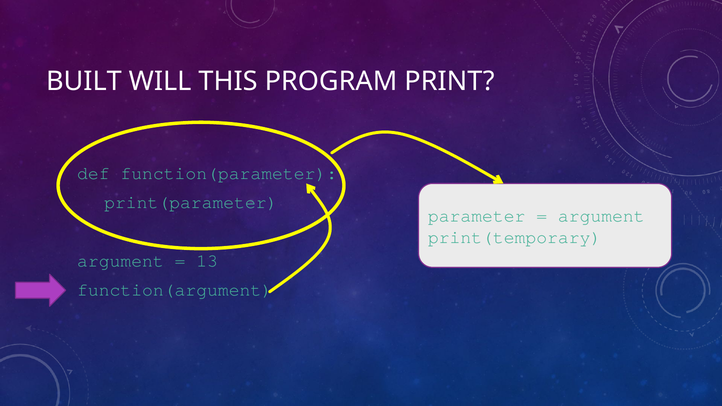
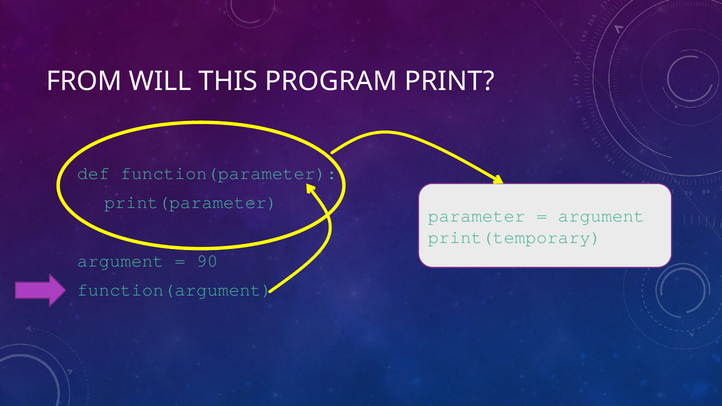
BUILT: BUILT -> FROM (84, 81)
13: 13 -> 90 (207, 261)
